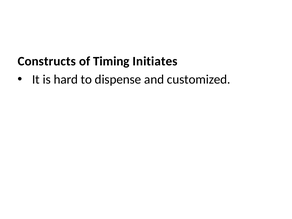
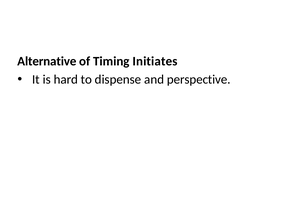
Constructs: Constructs -> Alternative (47, 61)
customized: customized -> perspective (199, 79)
